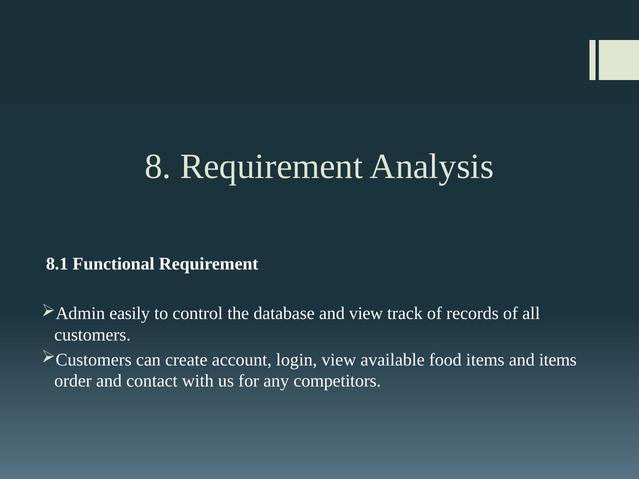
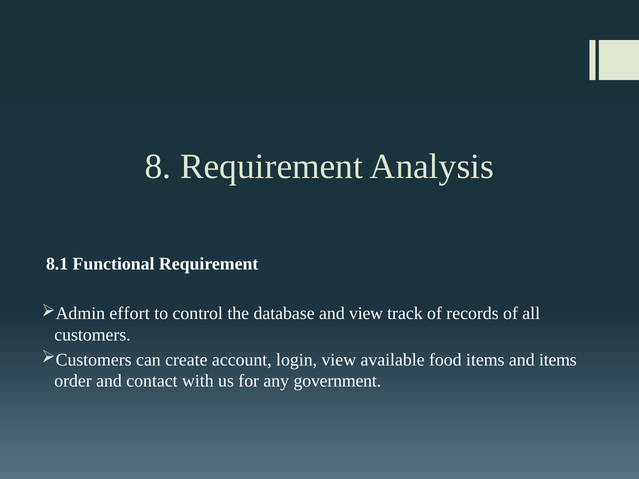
easily: easily -> effort (130, 314)
competitors: competitors -> government (337, 381)
